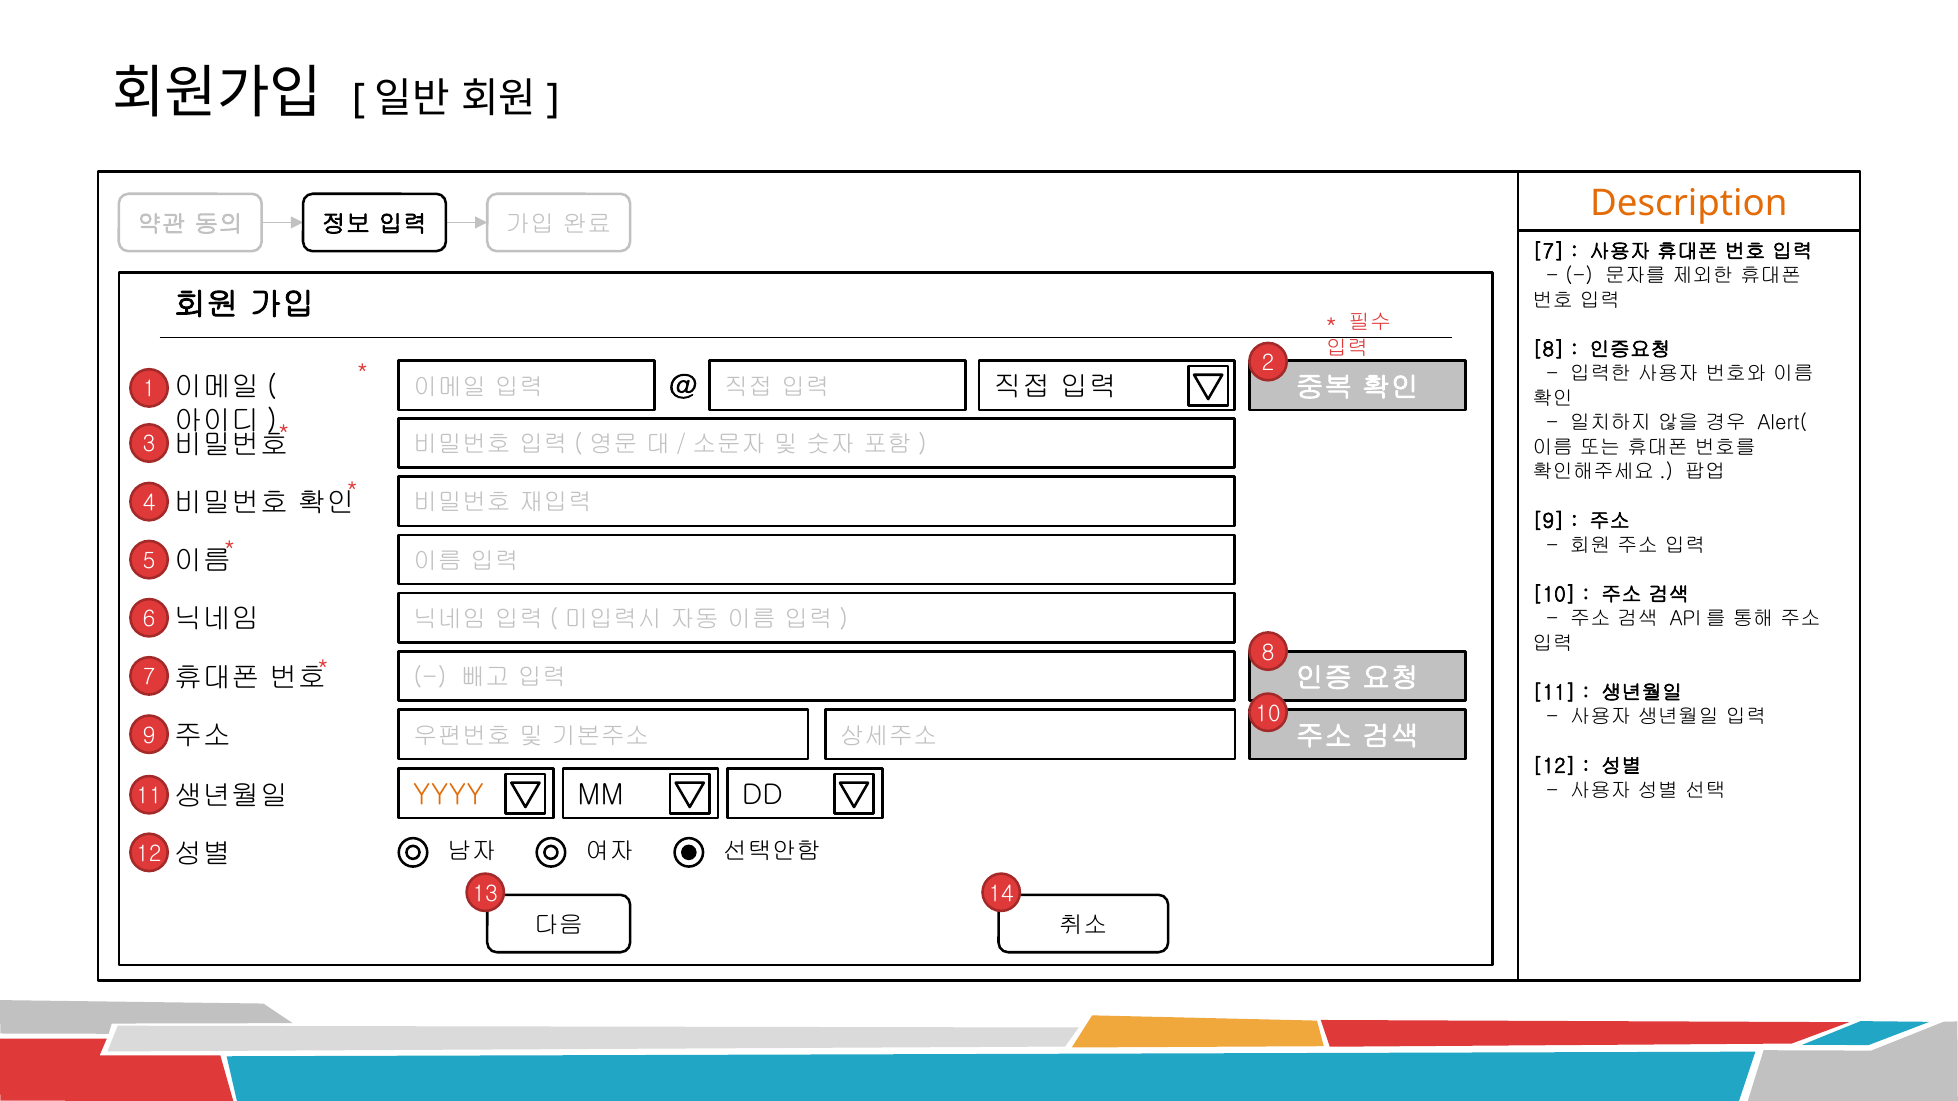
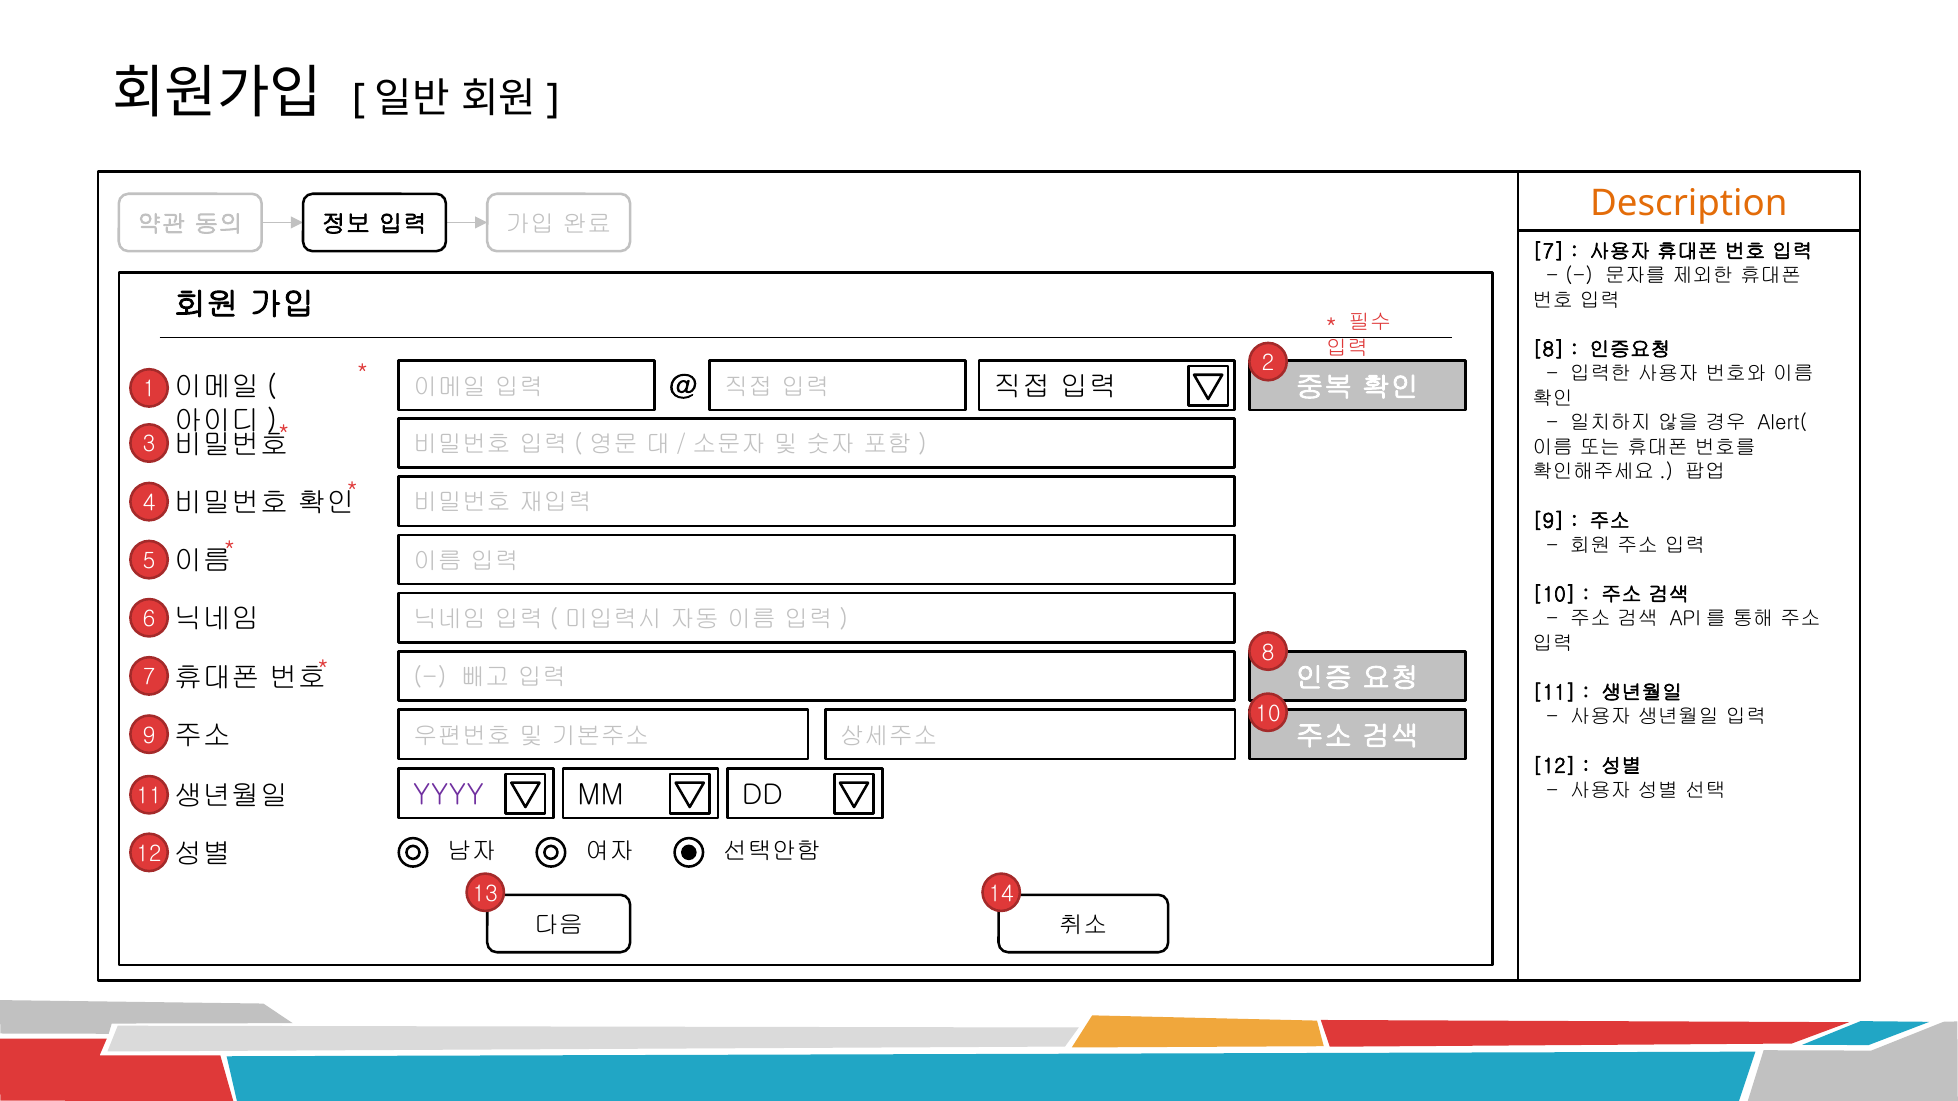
YYYY colour: orange -> purple (449, 796)
